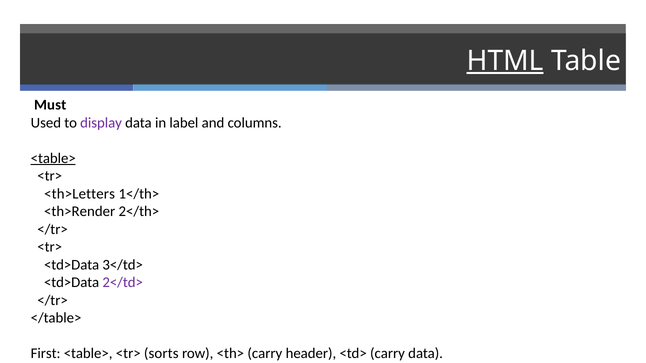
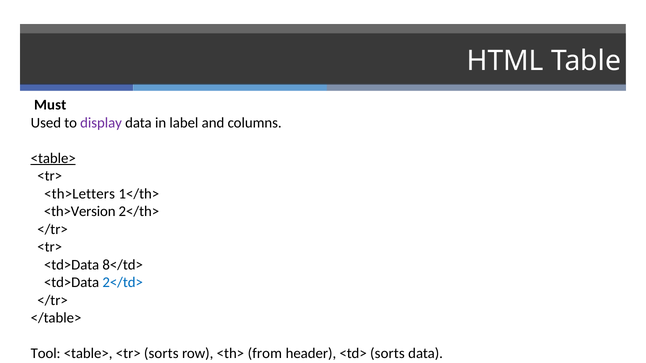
HTML underline: present -> none (505, 61)
<th>Render: <th>Render -> <th>Version (80, 212)
3</td>: 3</td> -> 8</td> (123, 265)
2</td> colour: purple -> blue (123, 283)
First: First -> Tool (46, 354)
<th> carry: carry -> from (265, 354)
<td> carry: carry -> sorts (387, 354)
